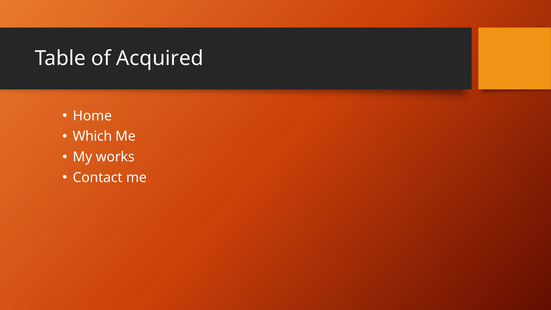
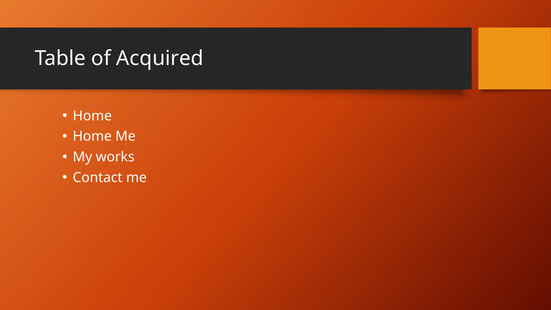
Which: Which -> Home (92, 136)
